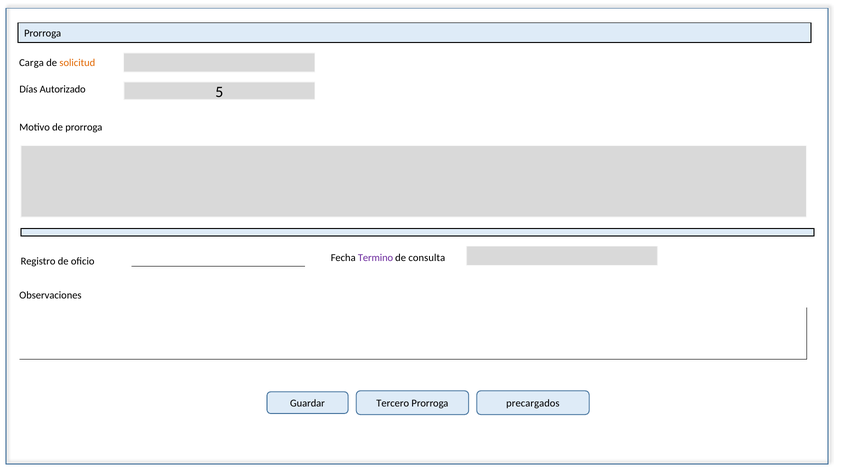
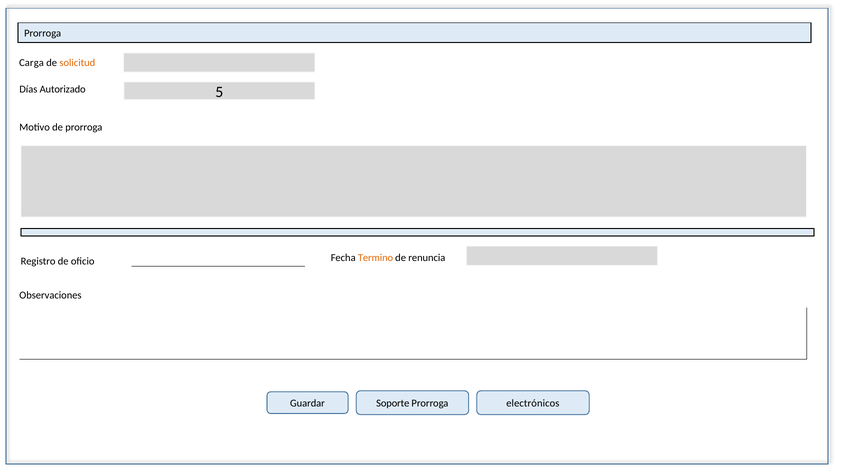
Termino colour: purple -> orange (375, 258)
consulta: consulta -> renuncia (427, 258)
Tercero: Tercero -> Soporte (393, 403)
precargados: precargados -> electrónicos (533, 403)
